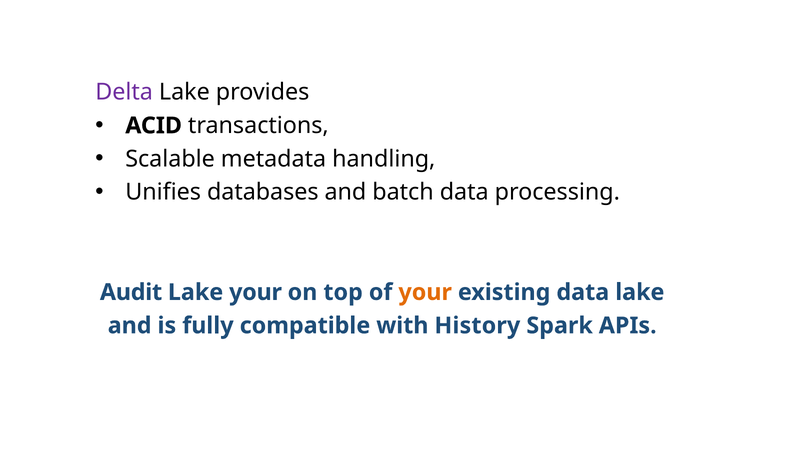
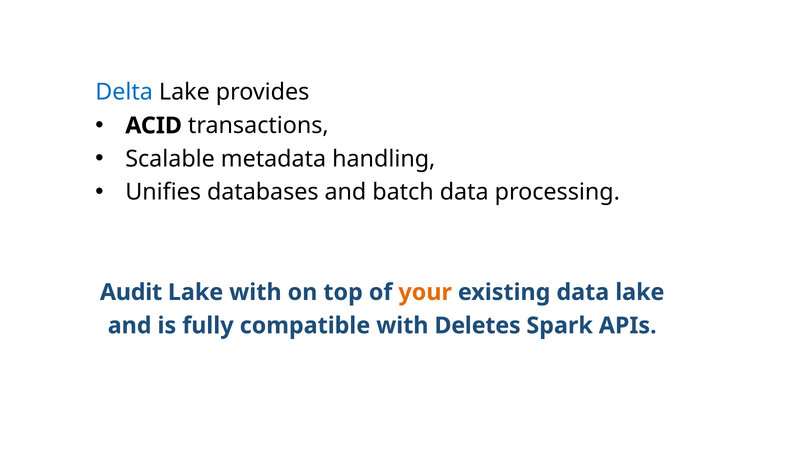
Delta colour: purple -> blue (124, 92)
Lake your: your -> with (255, 292)
History: History -> Deletes (478, 326)
